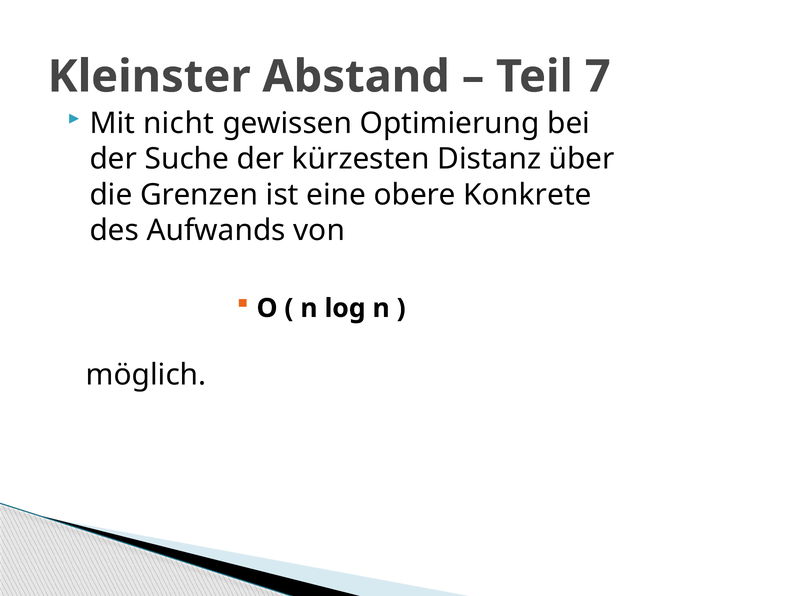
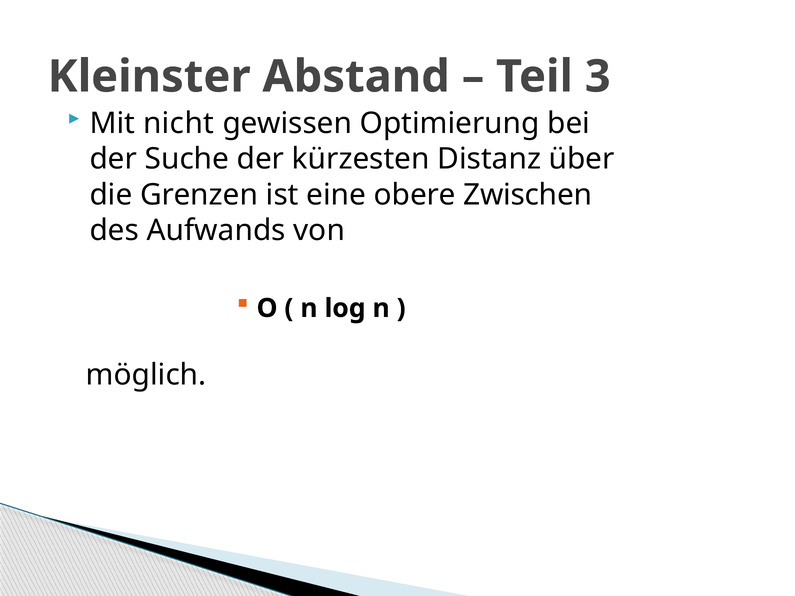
7: 7 -> 3 (598, 77)
Konkrete: Konkrete -> Zwischen (528, 195)
